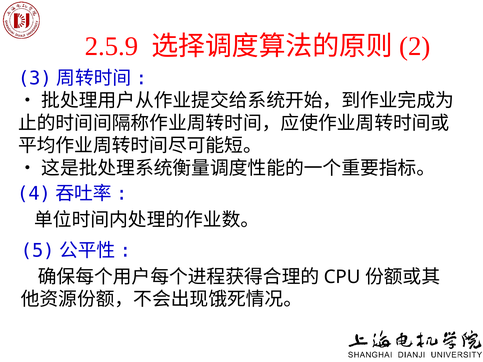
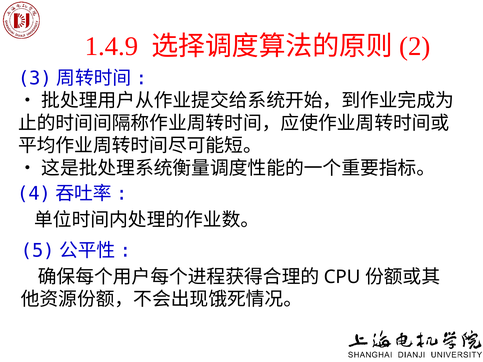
2.5.9: 2.5.9 -> 1.4.9 (112, 46)
